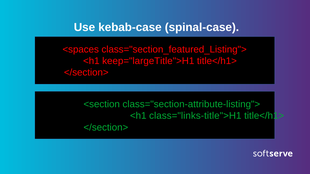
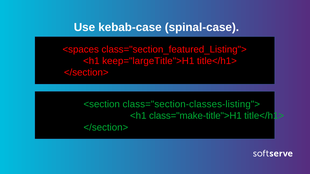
class="section-attribute-listing">: class="section-attribute-listing"> -> class="section-classes-listing"> (191, 104)
class="links-title">H1: class="links-title">H1 -> class="make-title">H1 (195, 116)
